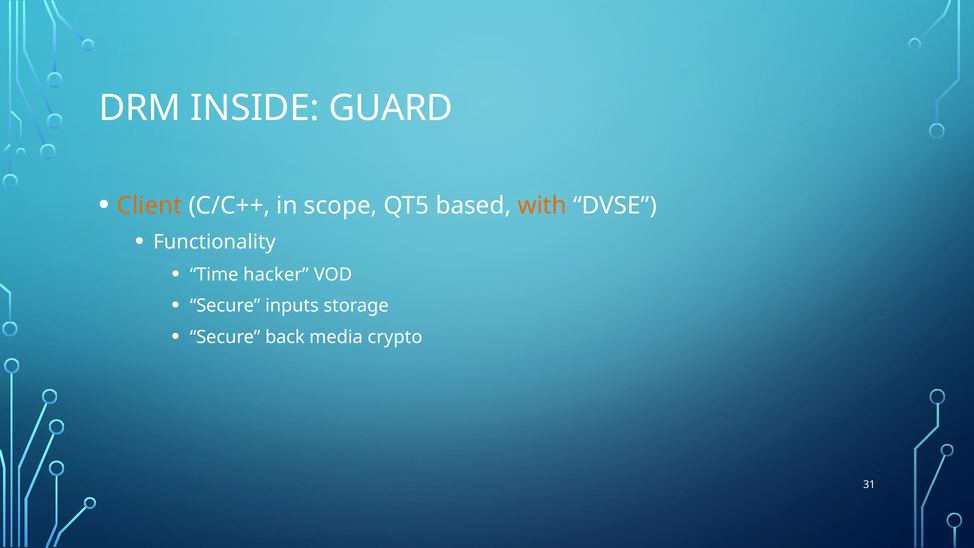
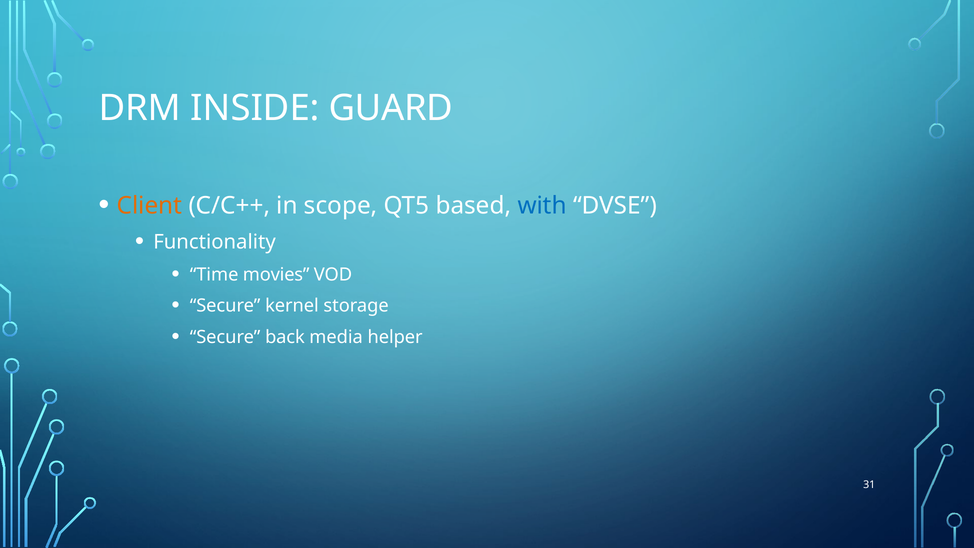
with colour: orange -> blue (542, 206)
hacker: hacker -> movies (276, 274)
inputs: inputs -> kernel (292, 306)
crypto: crypto -> helper (395, 337)
